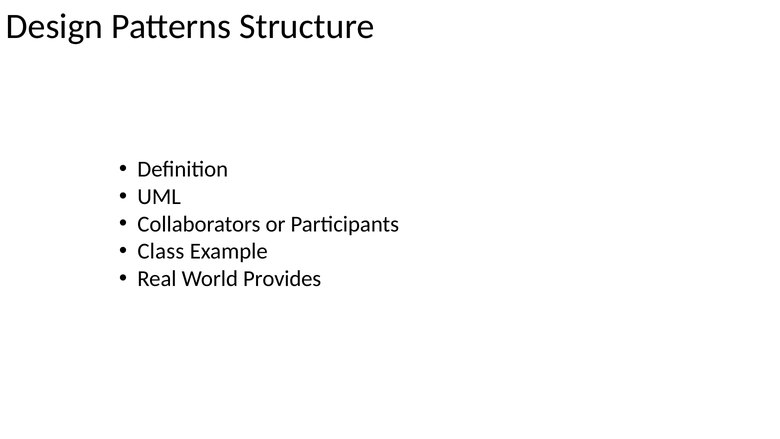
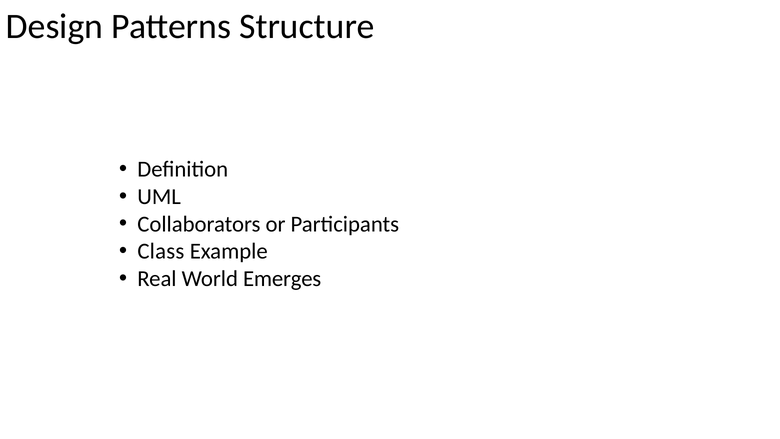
Provides: Provides -> Emerges (282, 279)
